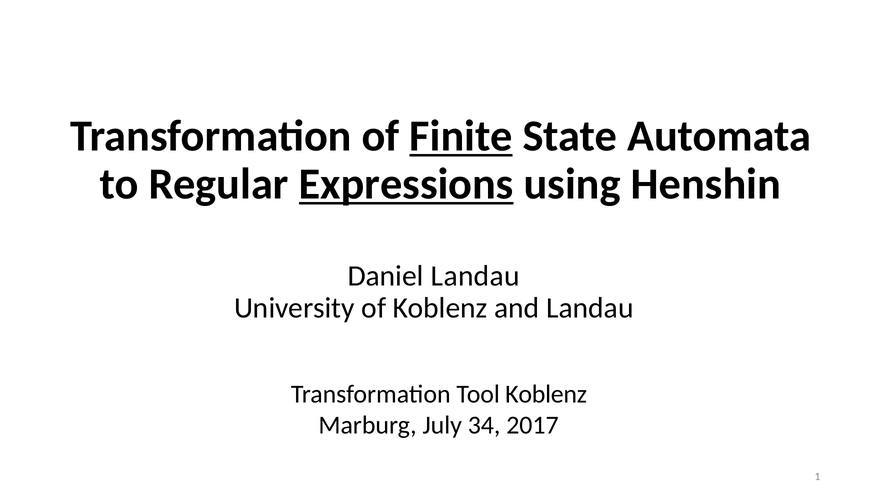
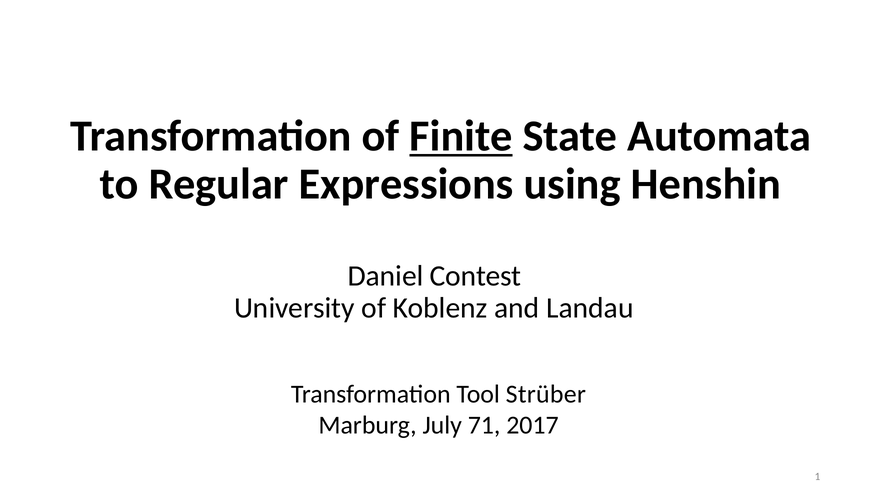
Expressions underline: present -> none (406, 184)
Daniel Landau: Landau -> Contest (476, 276)
Tool Koblenz: Koblenz -> Strüber (546, 394)
34: 34 -> 71 (484, 426)
